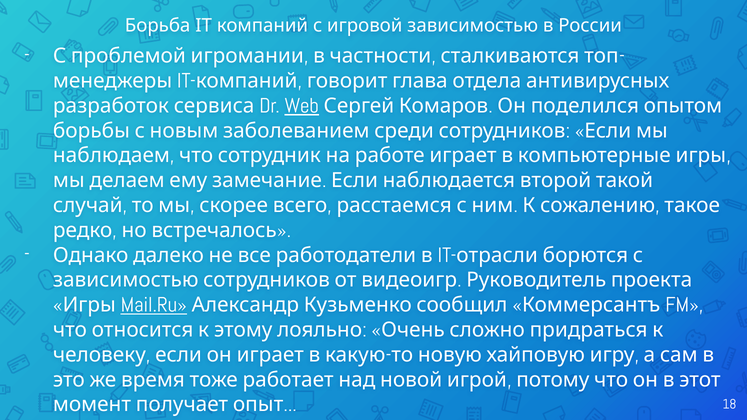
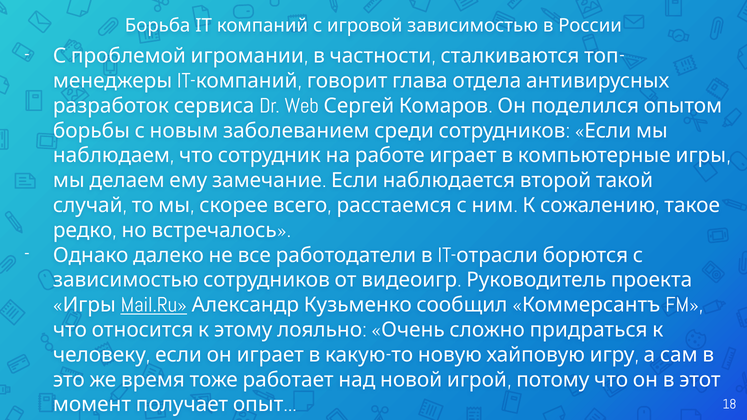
Web underline: present -> none (302, 106)
